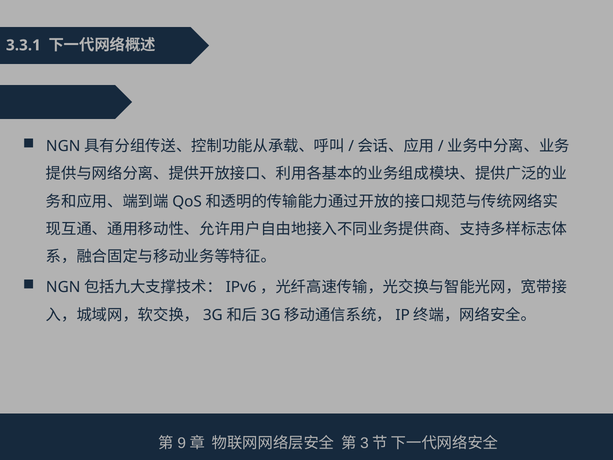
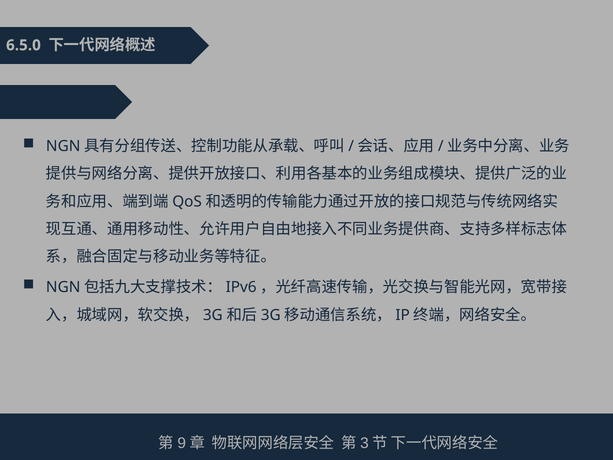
3.3.1: 3.3.1 -> 6.5.0 (23, 45)
